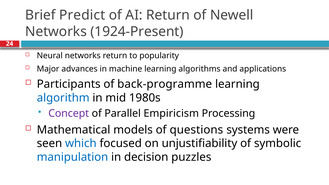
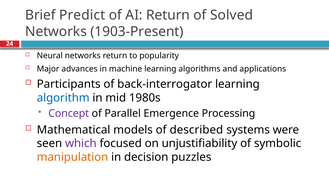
Newell: Newell -> Solved (232, 15)
1924-Present: 1924-Present -> 1903-Present (137, 32)
back-programme: back-programme -> back-interrogator (165, 84)
Empiricism: Empiricism -> Emergence (171, 113)
questions: questions -> described (196, 130)
which colour: blue -> purple (81, 144)
manipulation colour: blue -> orange (73, 157)
